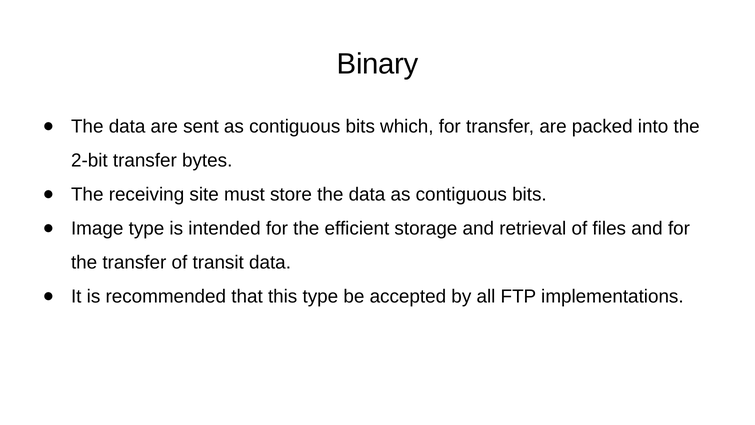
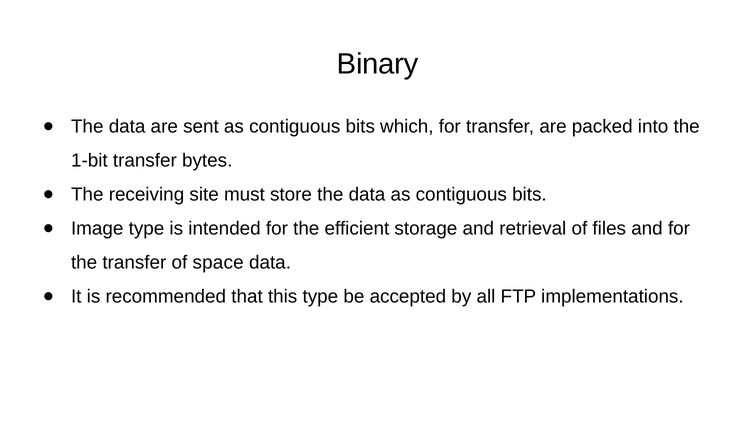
2-bit: 2-bit -> 1-bit (89, 161)
transit: transit -> space (218, 263)
